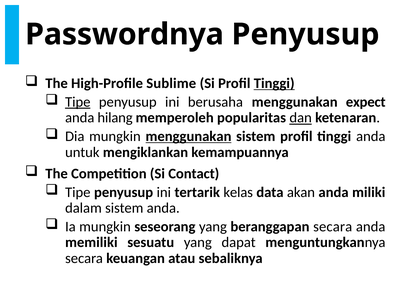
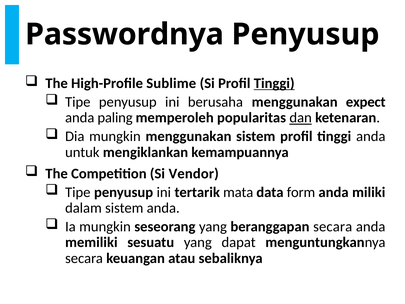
Tipe underline: present -> none (78, 102)
hilang: hilang -> paling (115, 118)
menggunakan underline: present -> none (189, 136)
Contact: Contact -> Vendor (194, 173)
kelas: kelas -> mata (238, 192)
akan: akan -> form (301, 192)
